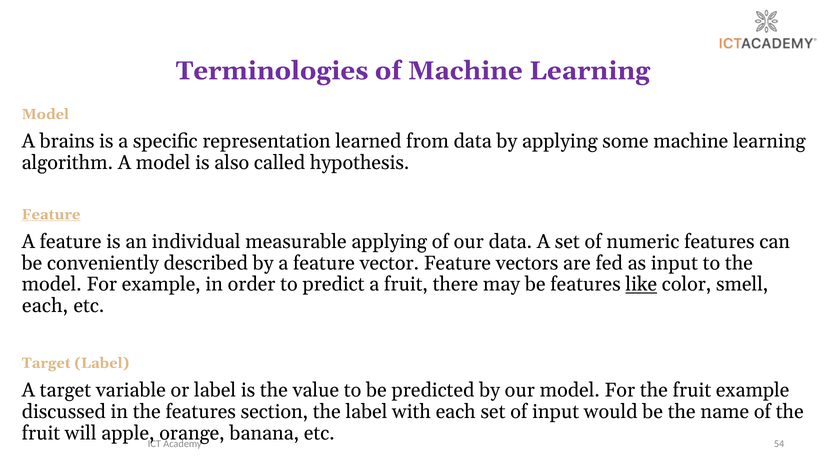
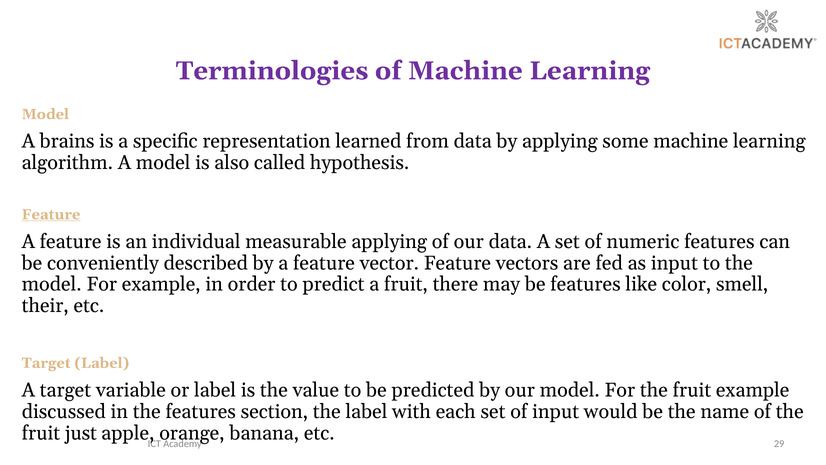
like underline: present -> none (641, 284)
each: each -> their (45, 306)
will: will -> just (81, 433)
54: 54 -> 29 (779, 444)
